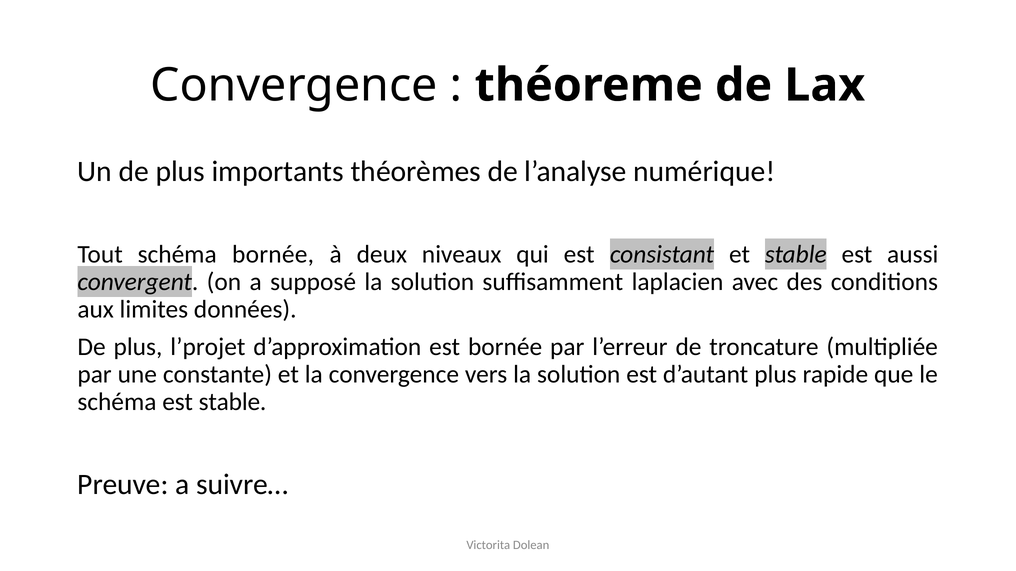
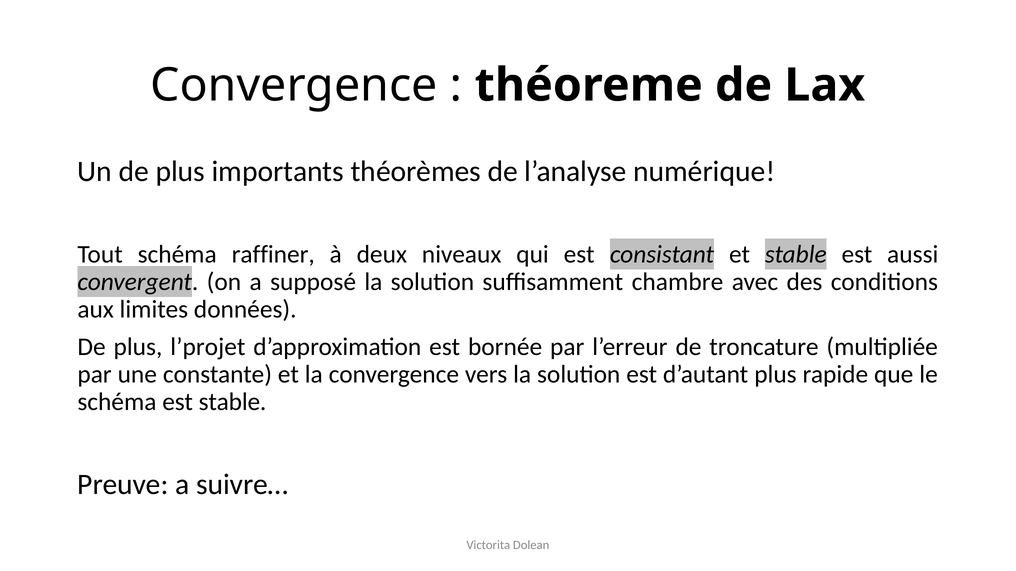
schéma bornée: bornée -> raffiner (273, 255)
laplacien: laplacien -> chambre (677, 282)
